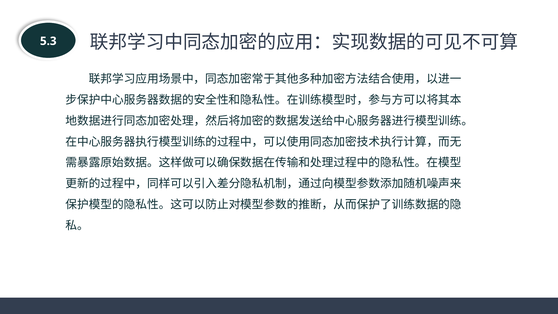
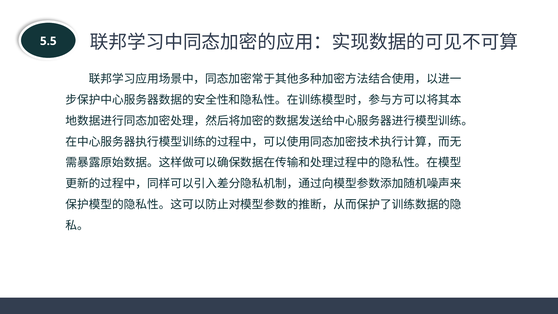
5.3: 5.3 -> 5.5 (48, 41)
